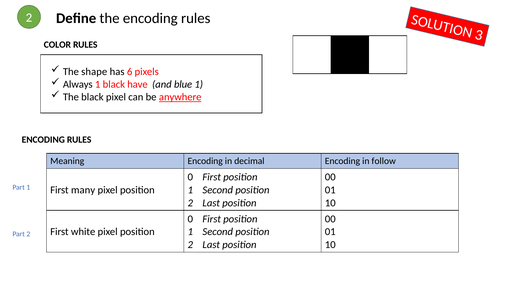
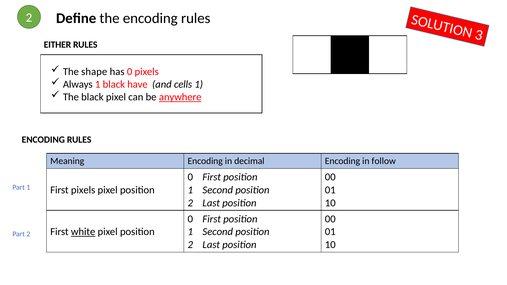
COLOR: COLOR -> EITHER (57, 45)
has 6: 6 -> 0 (130, 72)
blue: blue -> cells (183, 84)
First many: many -> pixels (83, 190)
white underline: none -> present (83, 232)
